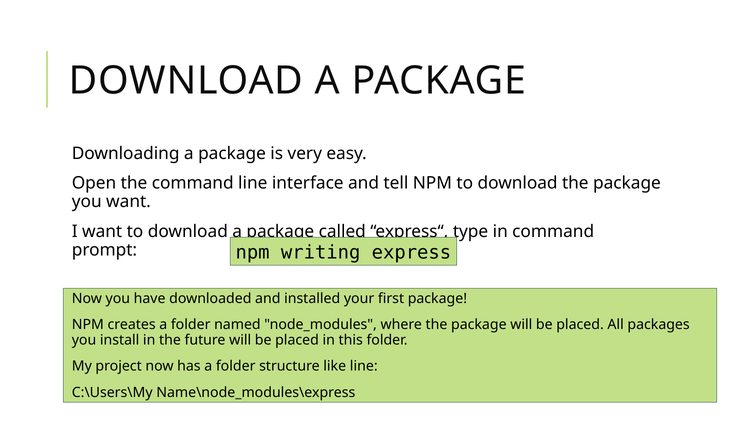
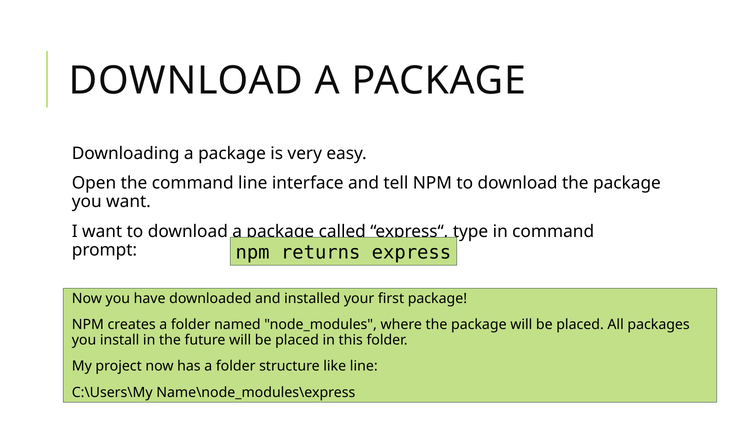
writing: writing -> returns (321, 253)
